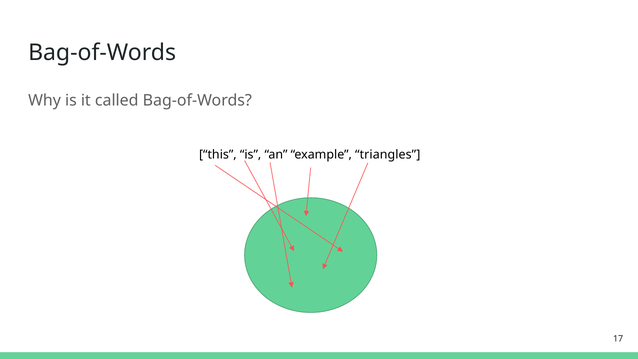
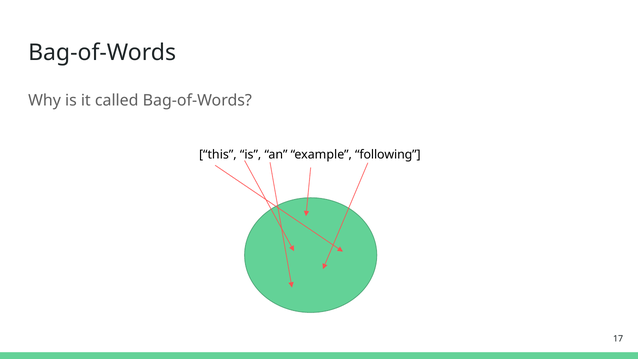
triangles: triangles -> following (388, 154)
